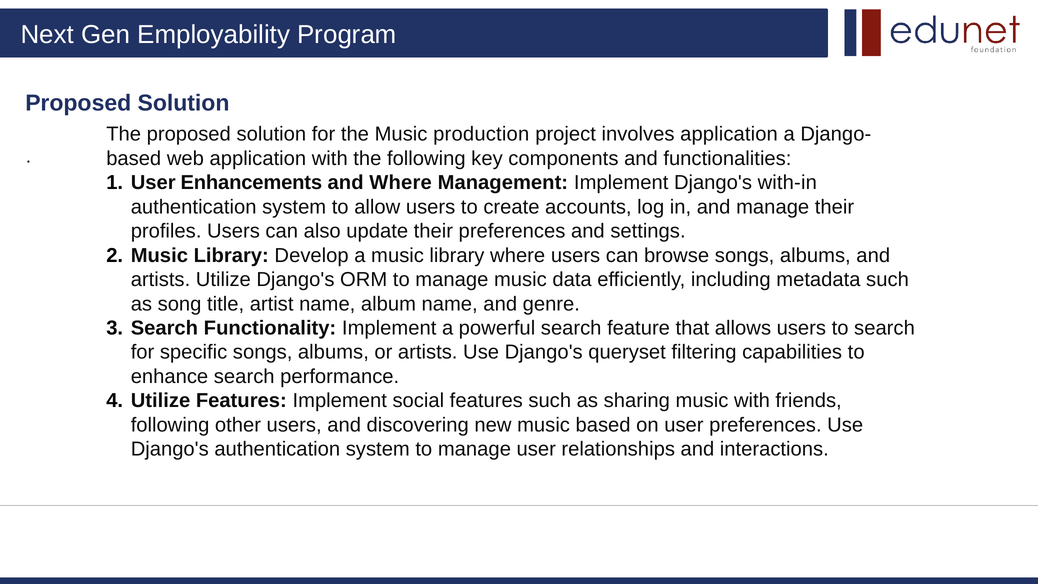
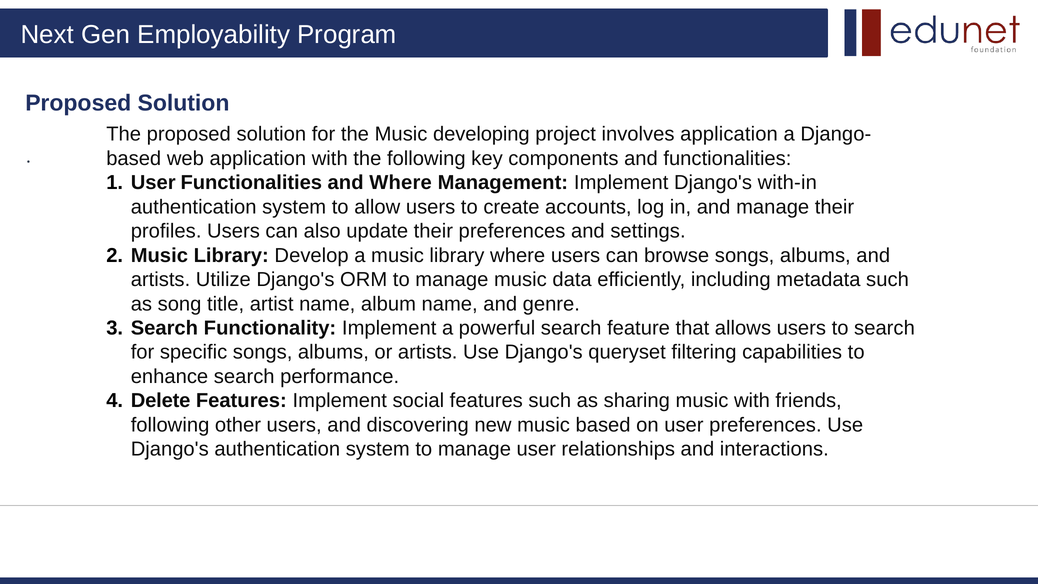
production: production -> developing (481, 134)
User Enhancements: Enhancements -> Functionalities (251, 183)
Utilize: Utilize -> Delete (161, 401)
